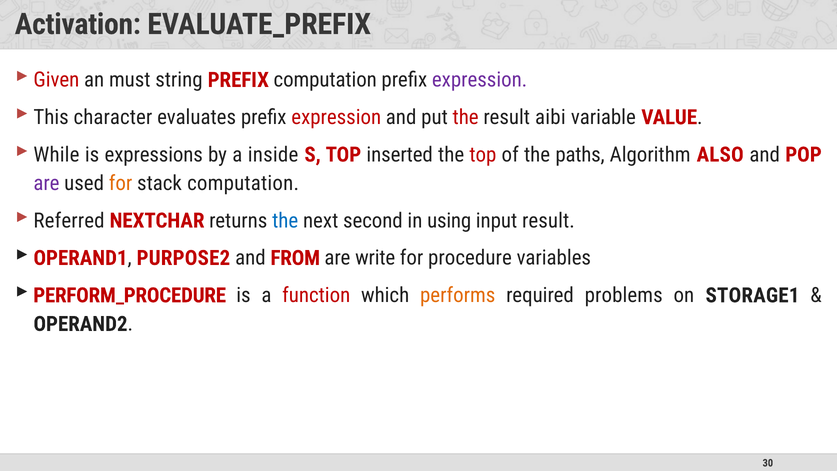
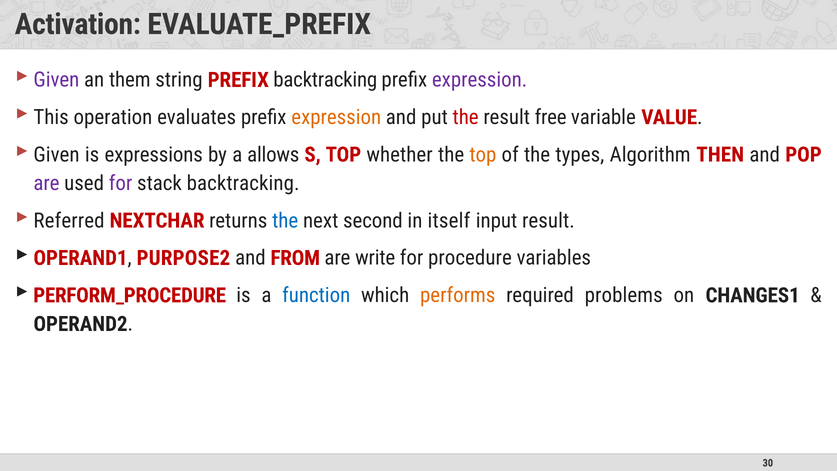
Given colour: red -> purple (56, 80)
must: must -> them (130, 80)
PREFIX computation: computation -> backtracking (325, 80)
character: character -> operation (113, 117)
expression colour: red -> orange (336, 117)
aibi: aibi -> free (551, 117)
While: While -> Given (57, 155)
inside: inside -> allows (273, 155)
inserted: inserted -> whether (400, 155)
top colour: red -> orange (483, 155)
paths: paths -> types (580, 155)
ALSO: ALSO -> THEN (720, 155)
for colour: orange -> purple (121, 183)
stack computation: computation -> backtracking (243, 183)
using: using -> itself (449, 221)
function colour: red -> blue (316, 295)
STORAGE1: STORAGE1 -> CHANGES1 (753, 295)
